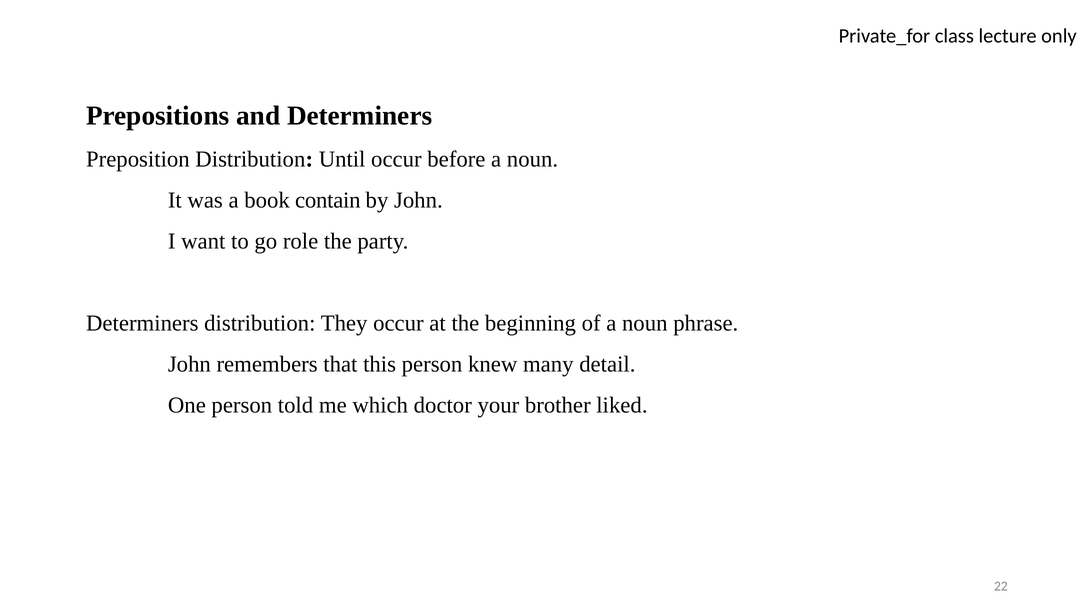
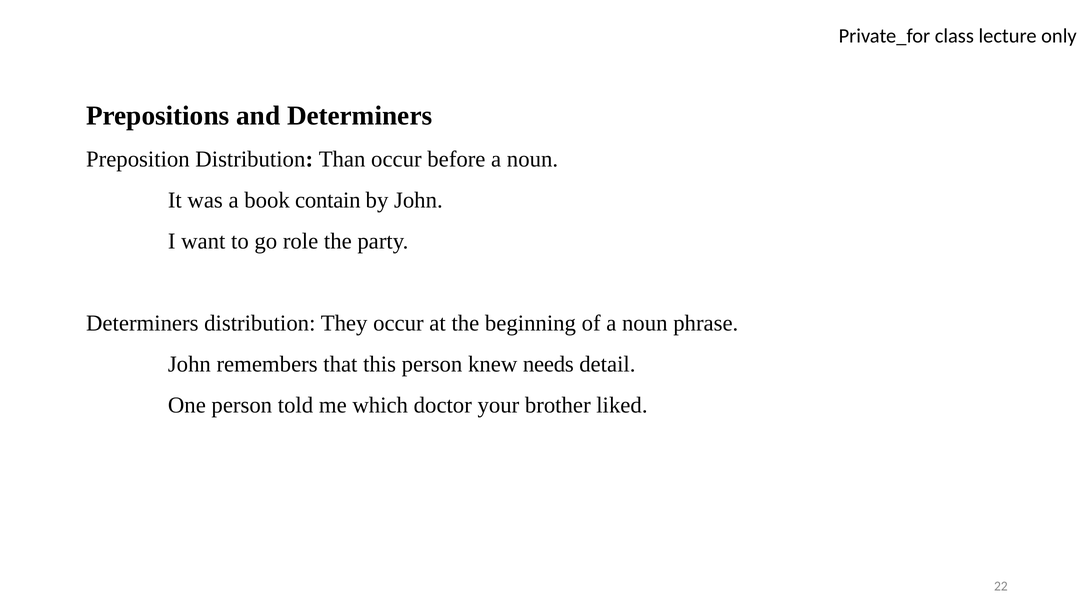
Until: Until -> Than (342, 159)
many: many -> needs (548, 364)
